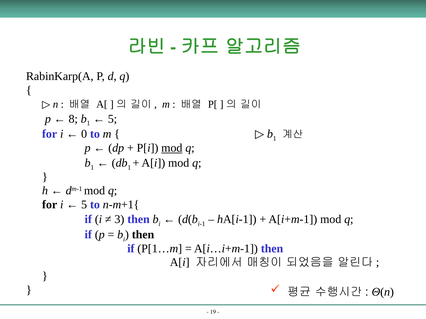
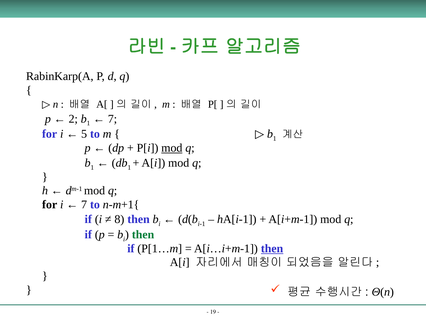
8: 8 -> 2 (73, 119)
5: 5 -> 7 (112, 119)
0: 0 -> 5 (84, 134)
5: 5 -> 7 (84, 205)
3: 3 -> 8 (119, 220)
then colour: black -> green (143, 235)
then underline: none -> present (272, 249)
